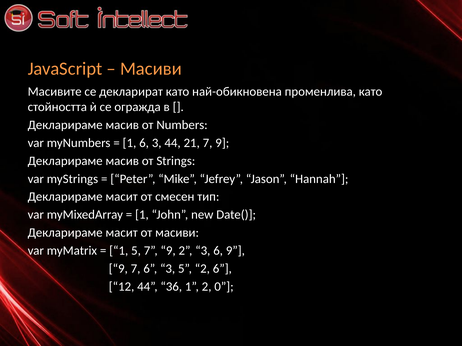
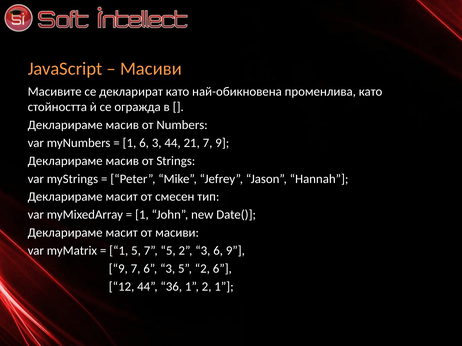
5 7 9: 9 -> 5 (168, 251)
2 0: 0 -> 1 (224, 287)
